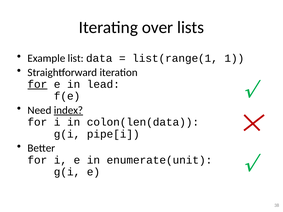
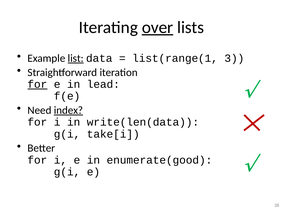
over underline: none -> present (158, 27)
list underline: none -> present (76, 58)
1: 1 -> 3 (234, 58)
colon(len(data: colon(len(data -> write(len(data (143, 122)
pipe[i: pipe[i -> take[i (113, 134)
enumerate(unit: enumerate(unit -> enumerate(good (159, 160)
